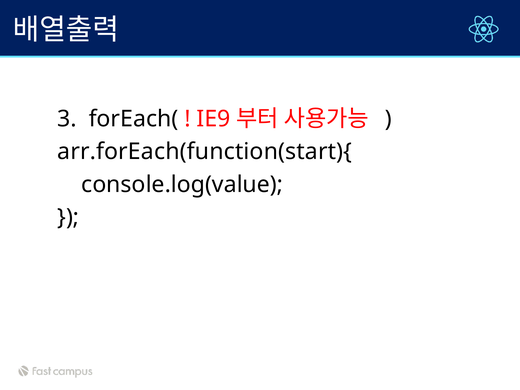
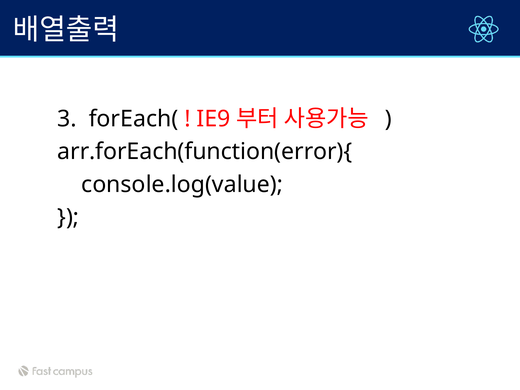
arr.forEach(function(start){: arr.forEach(function(start){ -> arr.forEach(function(error){ (205, 152)
